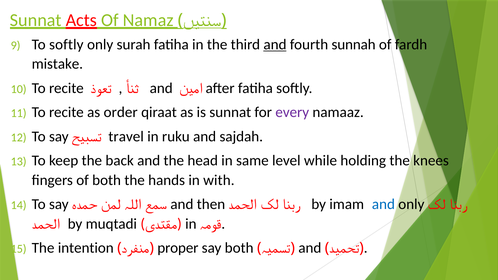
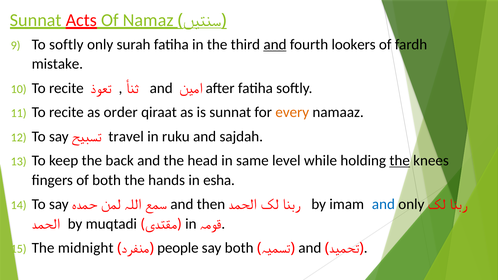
sunnah: sunnah -> lookers (354, 45)
every colour: purple -> orange (292, 112)
the underline: none -> present (400, 161)
with: with -> esha (219, 180)
intention: intention -> midnight (86, 248)
proper: proper -> people (178, 248)
